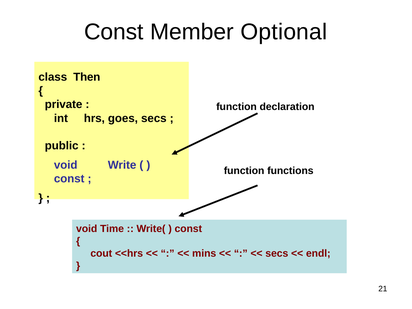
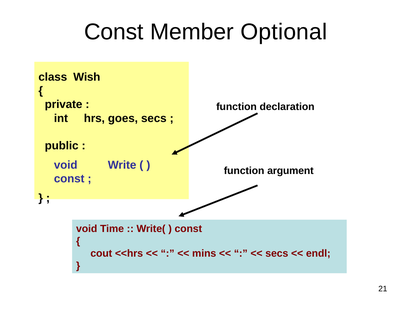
Then: Then -> Wish (87, 77)
functions: functions -> argument (290, 171)
